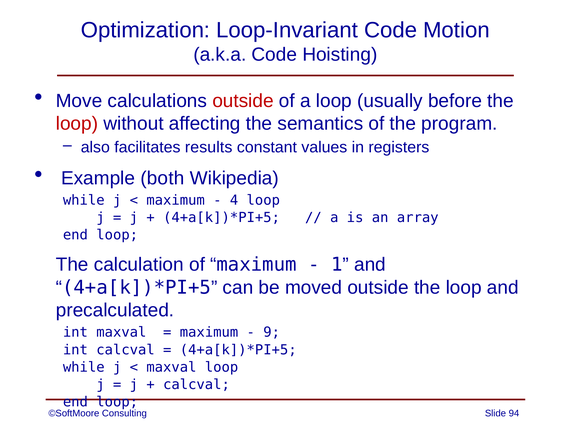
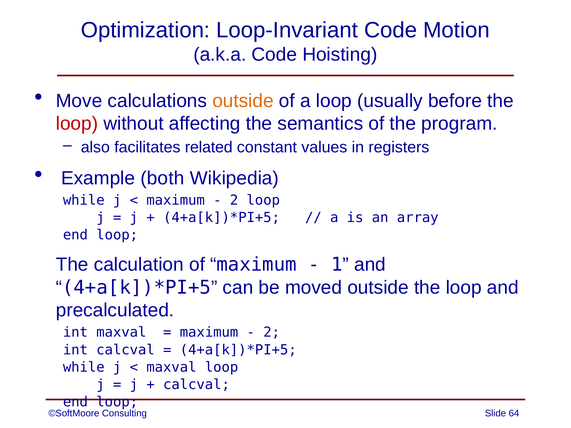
outside colour: red -> orange (243, 101)
results: results -> related (209, 148)
4: 4 -> 2 (234, 200)
9: 9 -> 2 (272, 333)
94: 94 -> 64 (514, 414)
